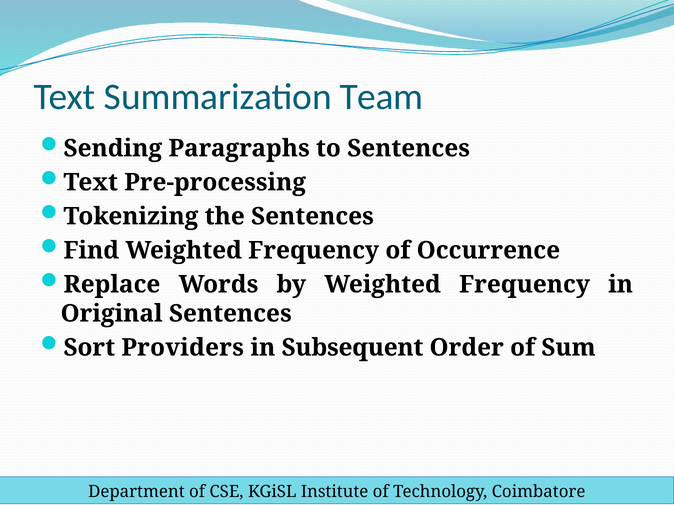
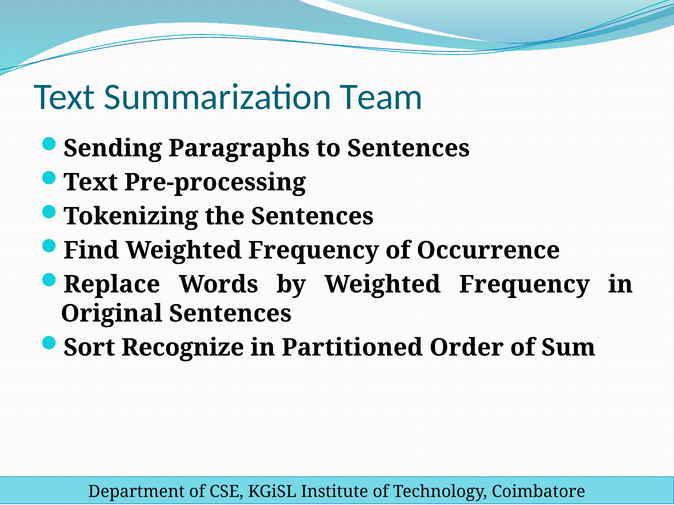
Providers: Providers -> Recognize (183, 348)
Subsequent: Subsequent -> Partitioned (352, 348)
